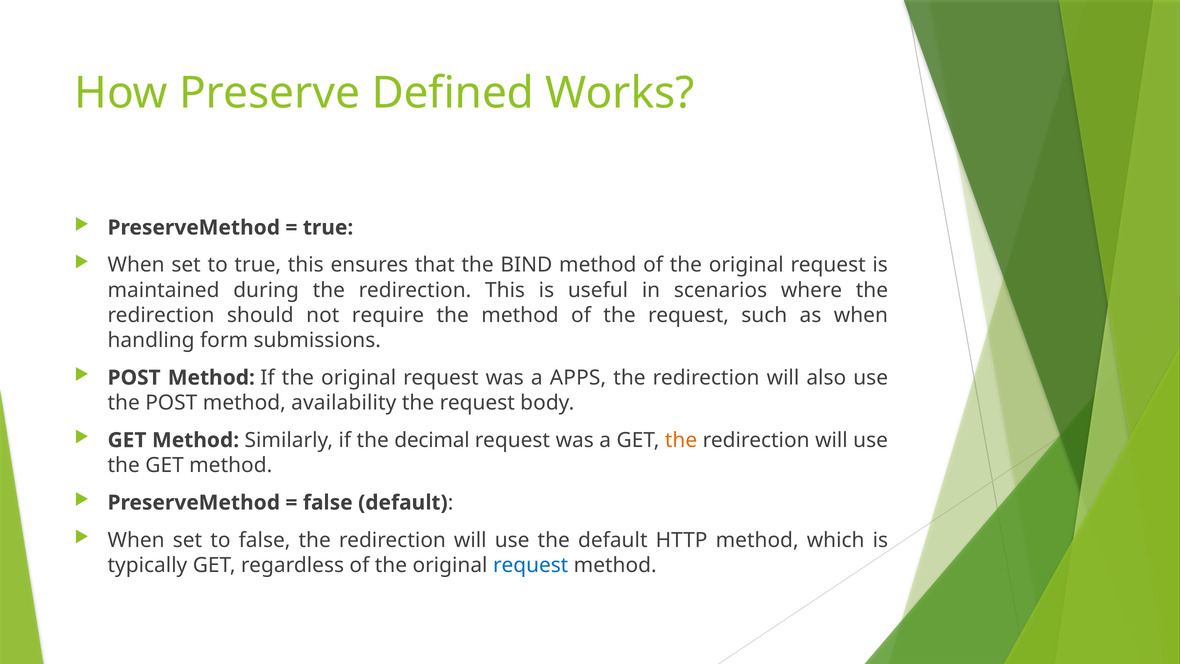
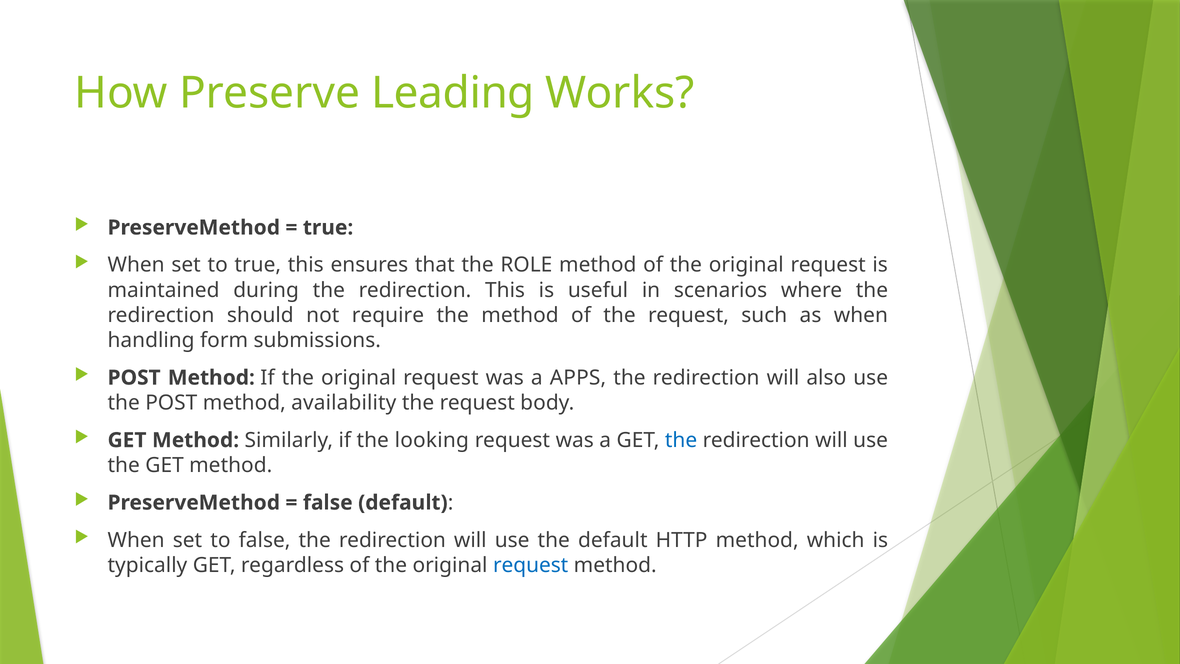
Defined: Defined -> Leading (453, 93)
BIND: BIND -> ROLE (526, 265)
decimal: decimal -> looking (432, 440)
the colour: orange -> blue (681, 440)
